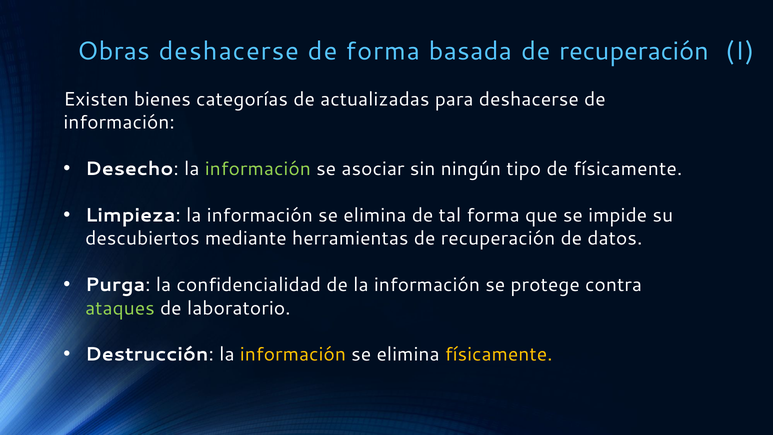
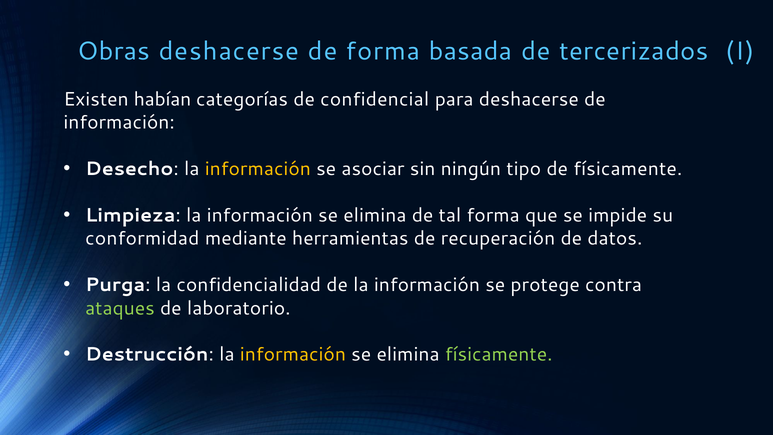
recuperación: recuperación -> tercerizados (634, 51)
bienes: bienes -> habían (162, 99)
actualizadas: actualizadas -> confidencial (375, 99)
información colour: light green -> yellow (258, 169)
descubiertos: descubiertos -> conformidad (142, 239)
físicamente colour: yellow -> light green (499, 355)
